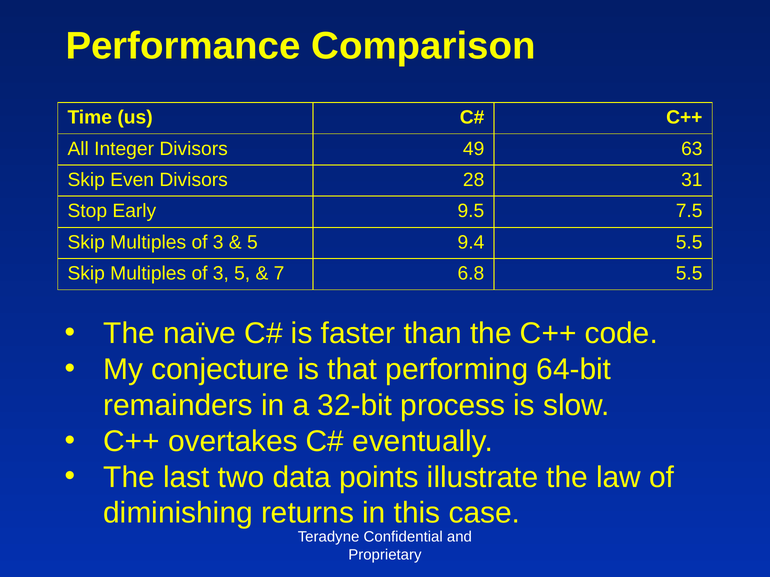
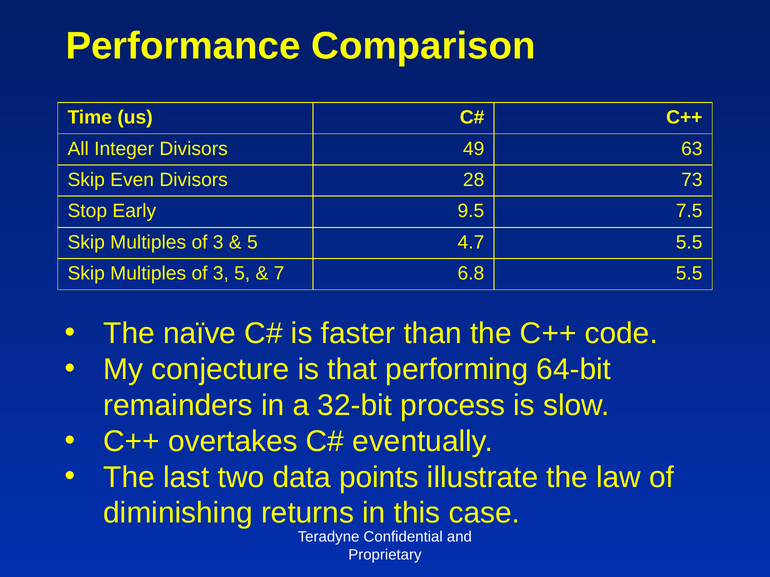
31: 31 -> 73 (692, 180)
9.4: 9.4 -> 4.7 (471, 243)
